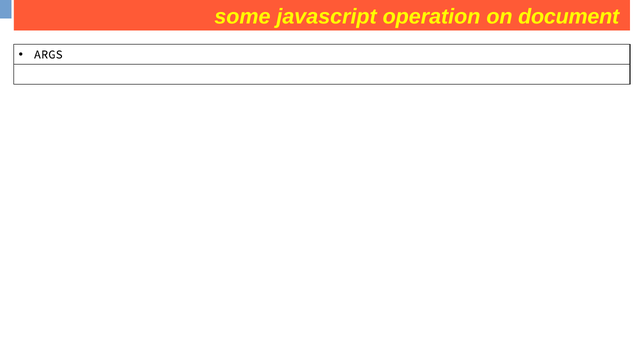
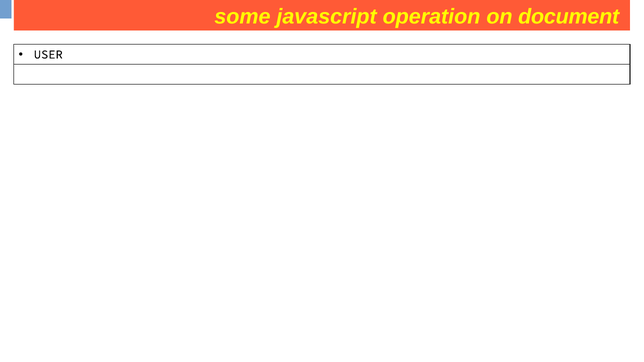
ARGS: ARGS -> USER (48, 55)
